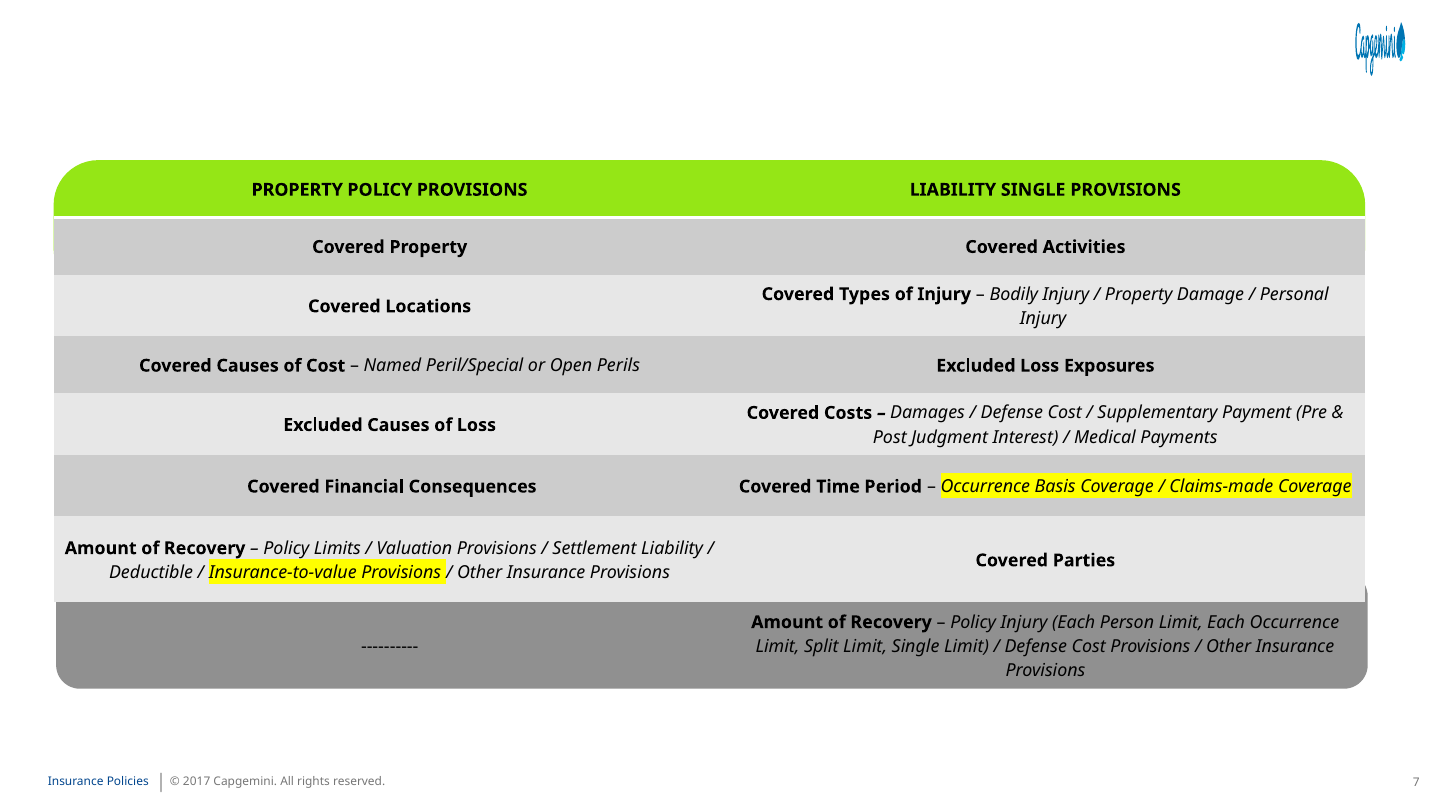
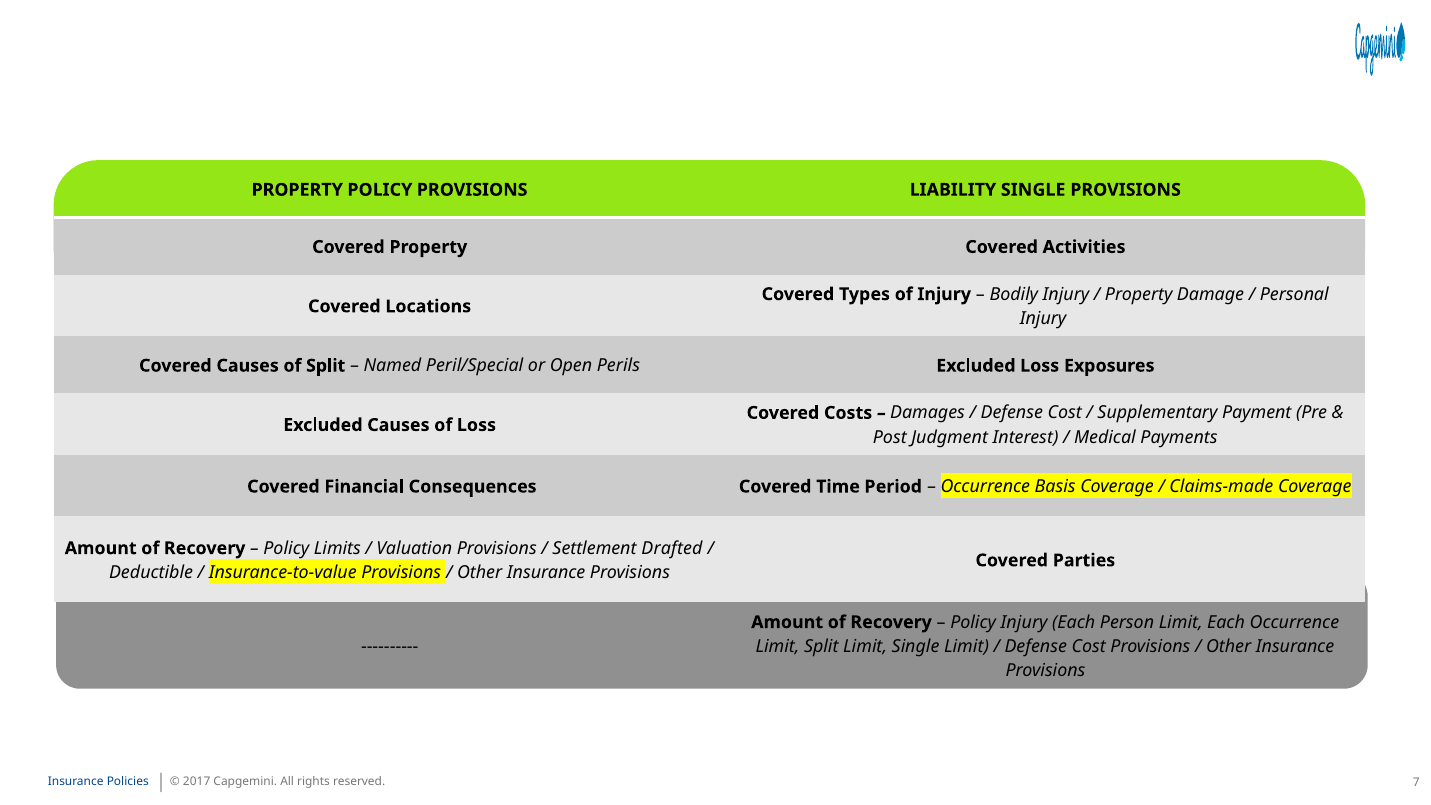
of Cost: Cost -> Split (326, 366)
Settlement Liability: Liability -> Drafted (672, 548)
